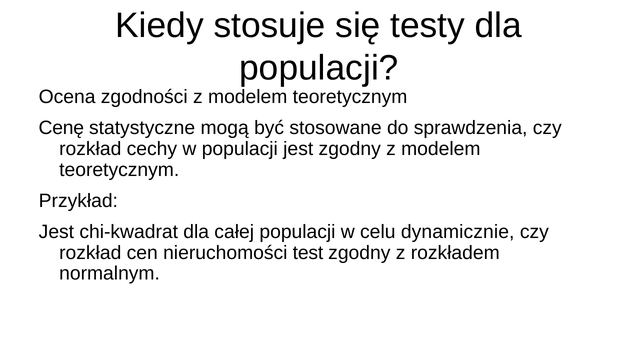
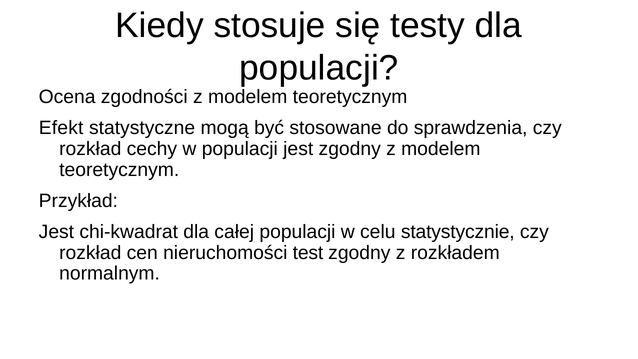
Cenę: Cenę -> Efekt (61, 128)
dynamicznie: dynamicznie -> statystycznie (458, 232)
